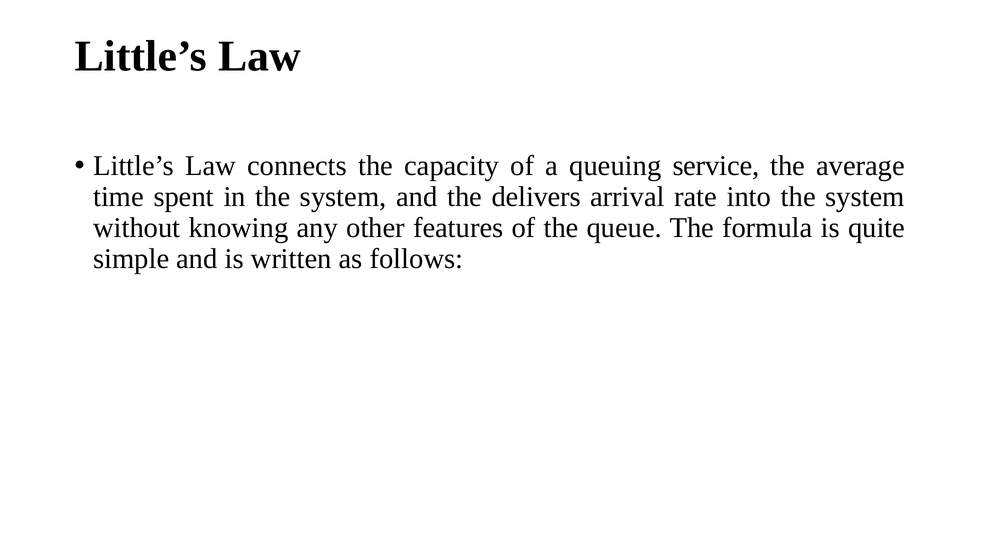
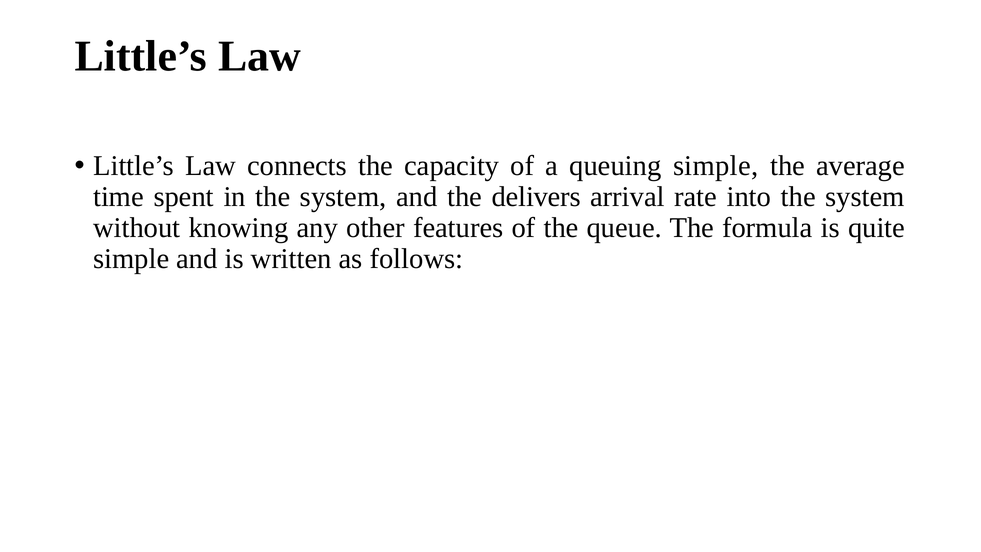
queuing service: service -> simple (716, 166)
